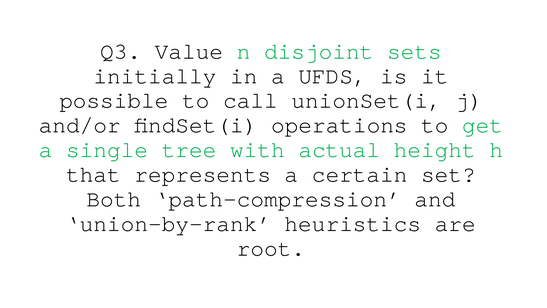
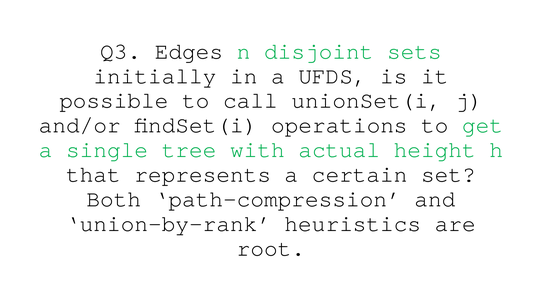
Value: Value -> Edges (189, 51)
